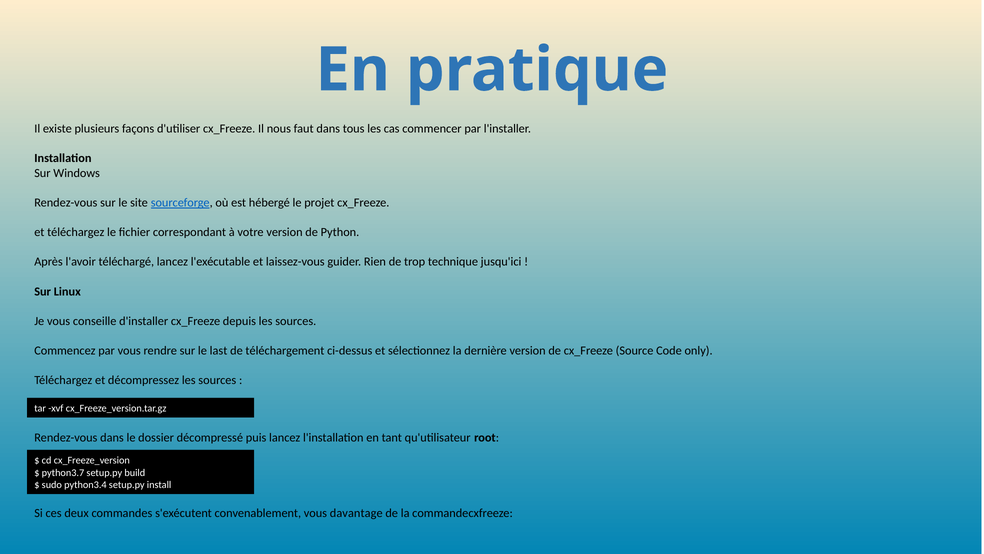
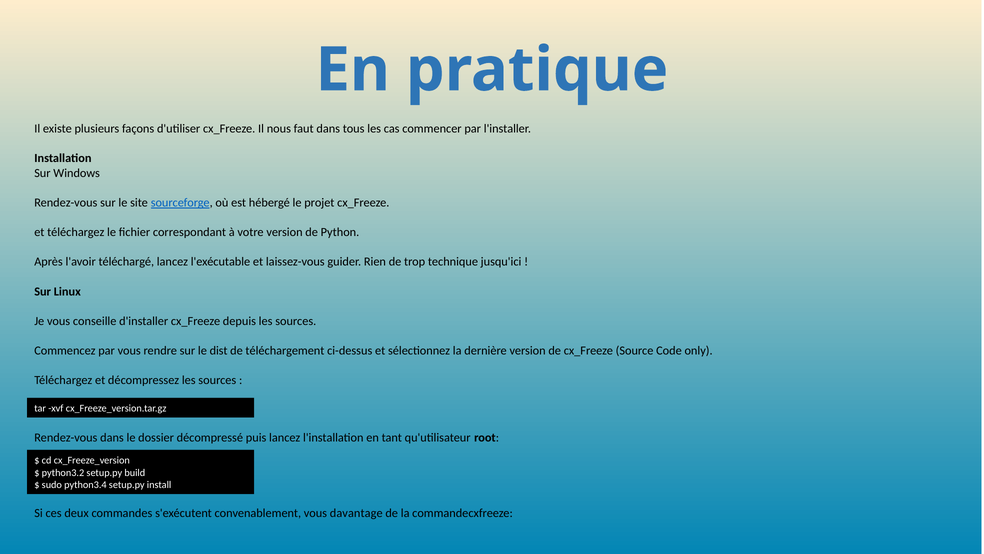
last: last -> dist (219, 350)
python3.7: python3.7 -> python3.2 (63, 472)
